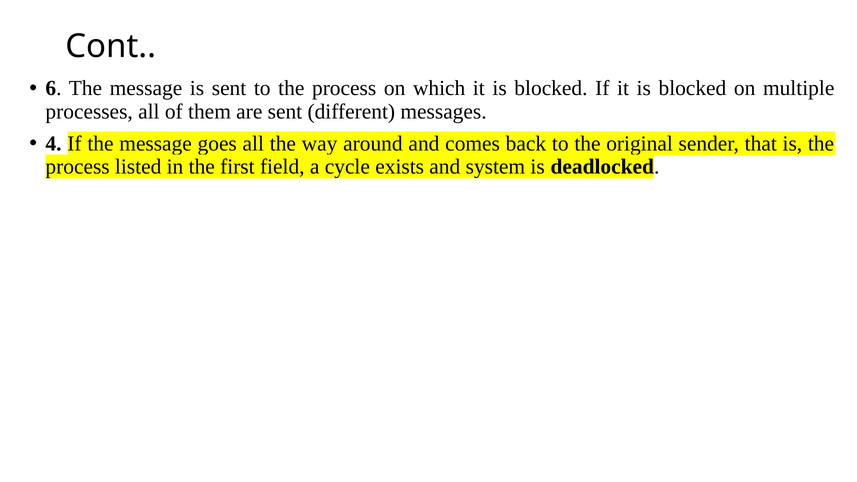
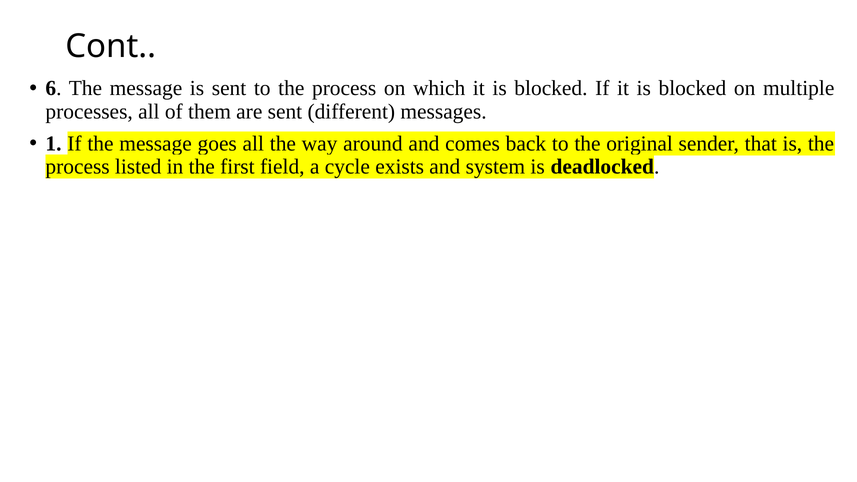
4: 4 -> 1 (54, 144)
